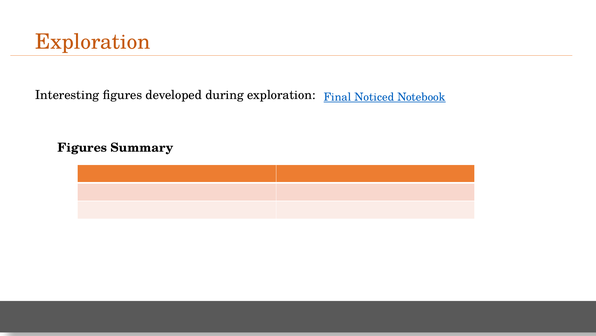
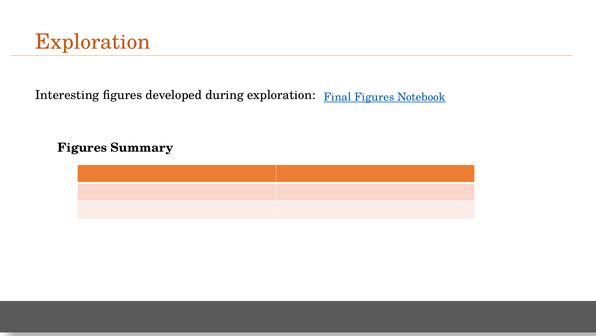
Final Noticed: Noticed -> Figures (374, 97)
